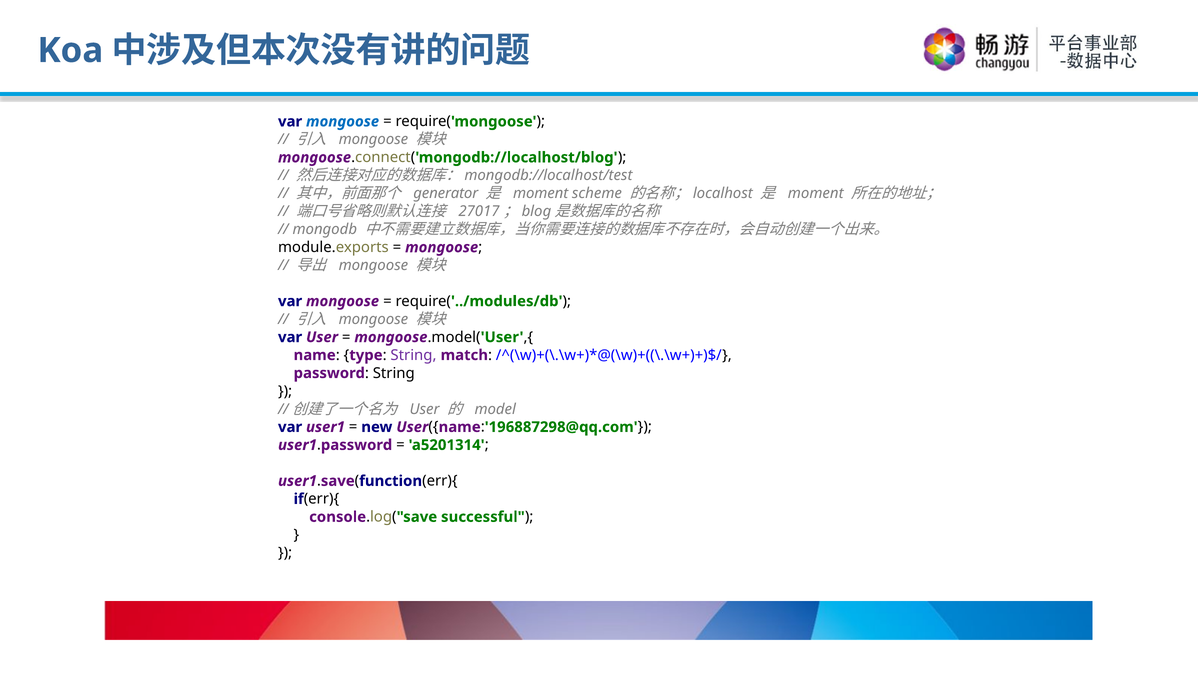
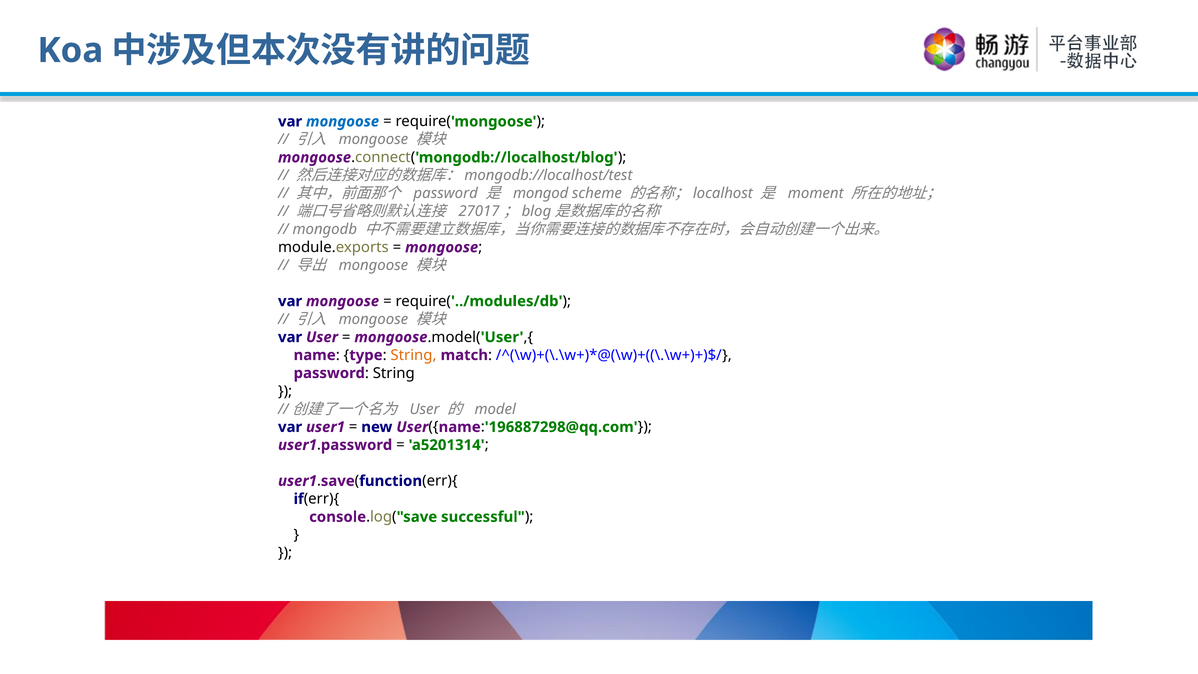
generator: generator -> password (446, 193)
moment: moment -> mongod (541, 193)
String colour: purple -> orange (414, 355)
